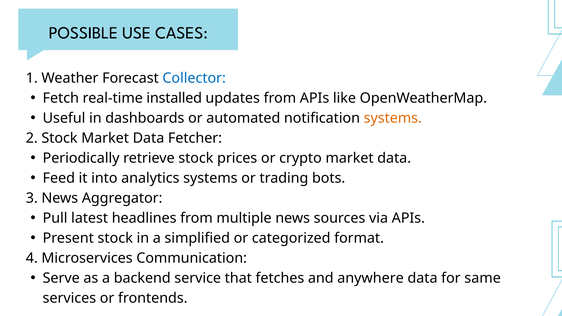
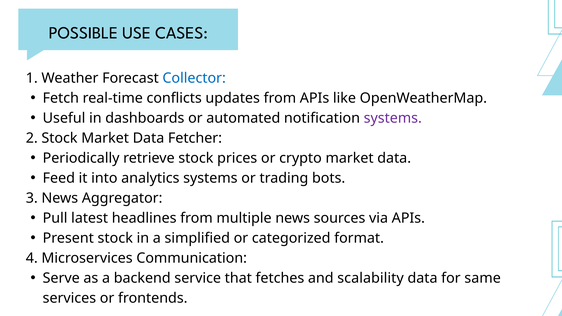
installed: installed -> conflicts (174, 98)
systems colour: orange -> purple (393, 118)
anywhere: anywhere -> scalability (371, 278)
